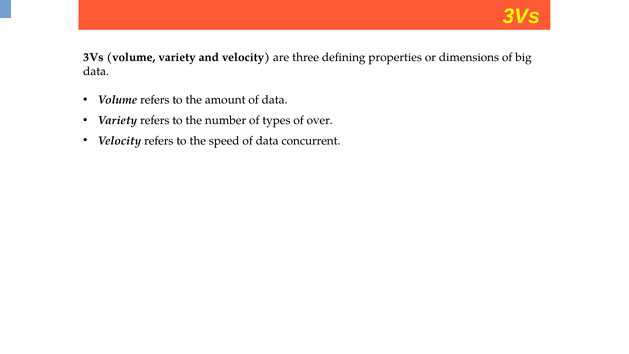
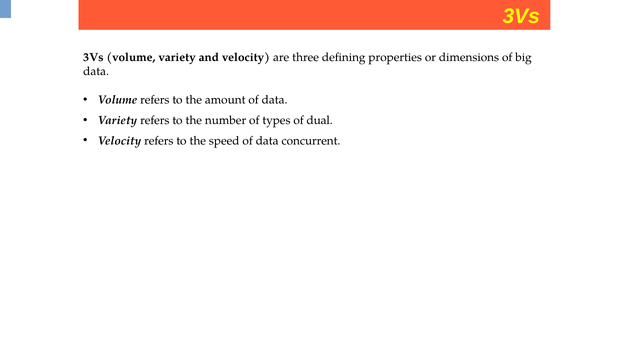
over: over -> dual (320, 120)
